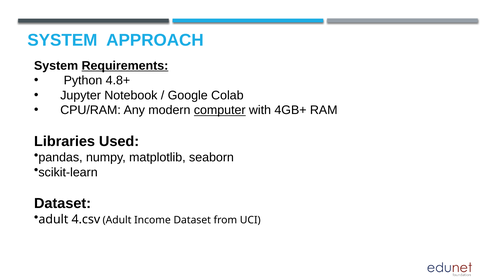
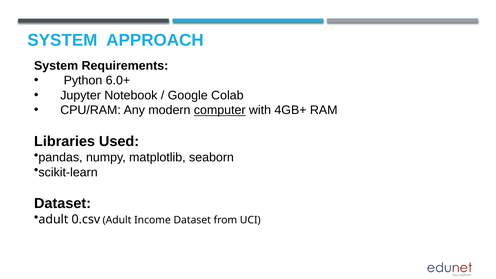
Requirements underline: present -> none (125, 66)
4.8+: 4.8+ -> 6.0+ (118, 80)
4.csv: 4.csv -> 0.csv (86, 219)
